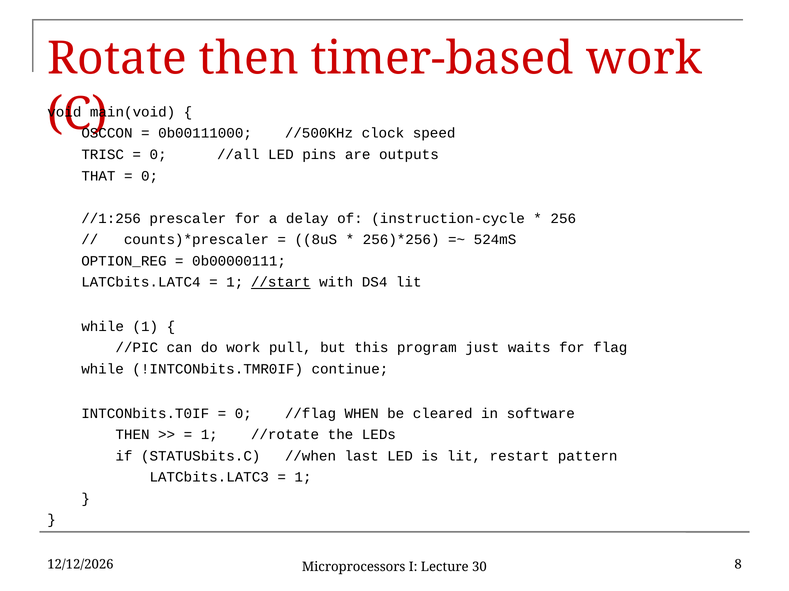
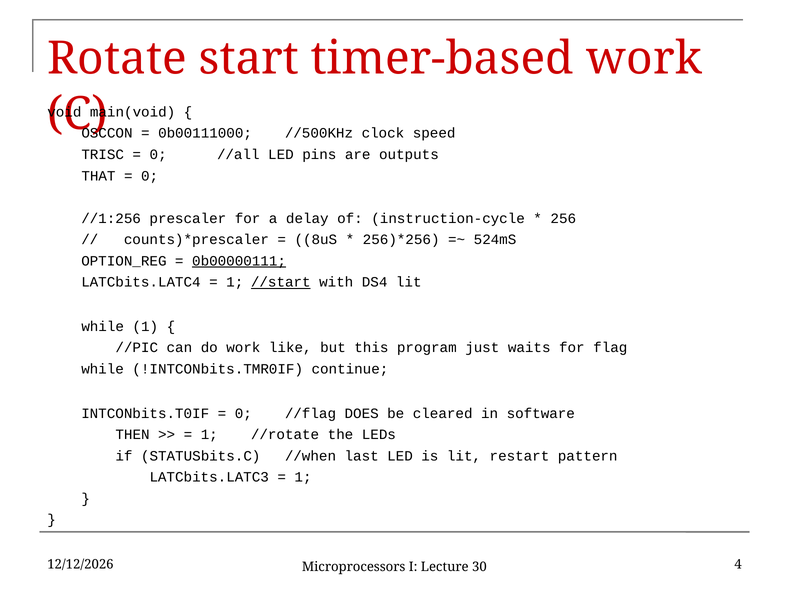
Rotate then: then -> start (249, 59)
0b00000111 underline: none -> present (239, 261)
pull: pull -> like (290, 348)
WHEN: WHEN -> DOES (362, 414)
8: 8 -> 4 (738, 565)
